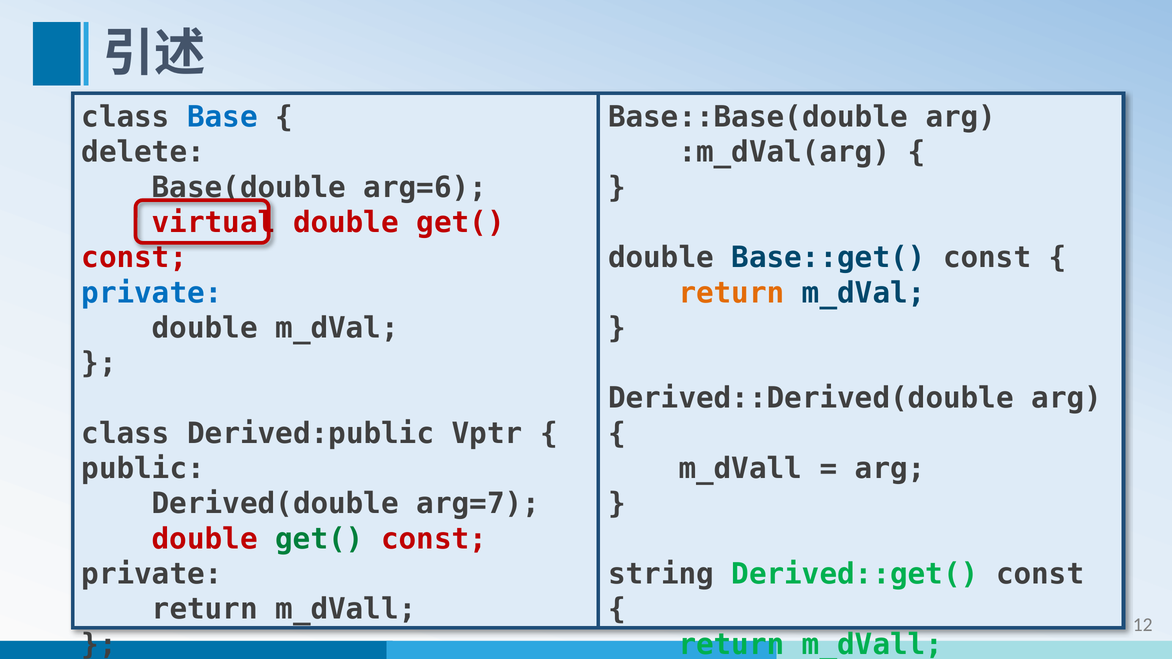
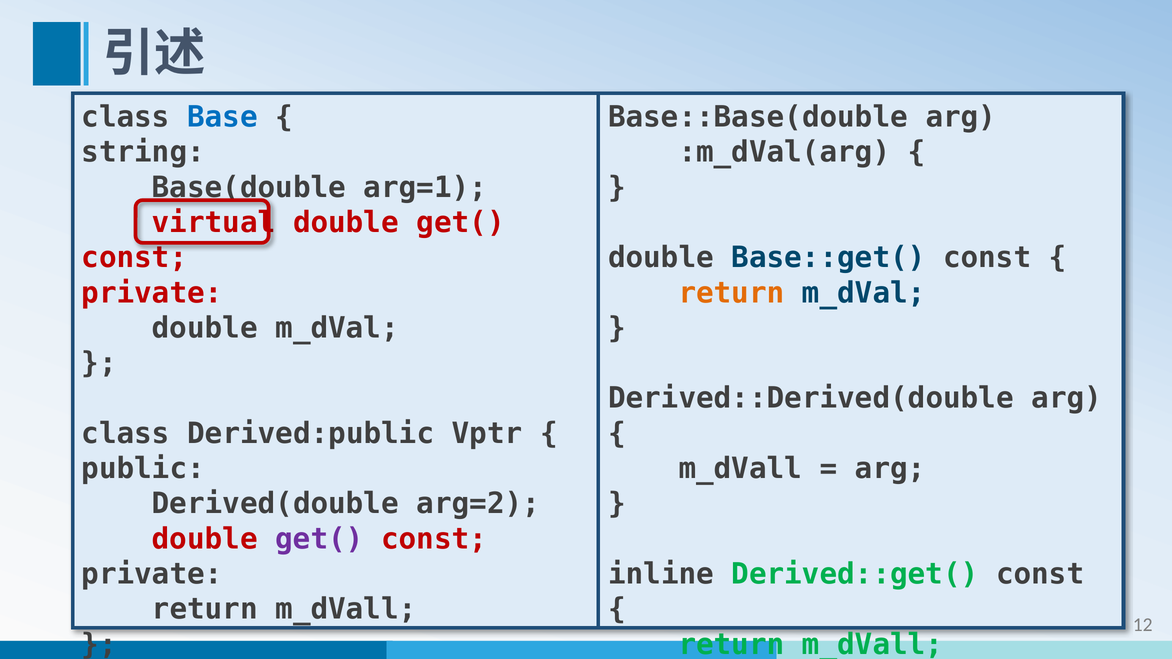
delete: delete -> string (143, 152)
arg=6: arg=6 -> arg=1 (425, 188)
private colour: blue -> red (152, 293)
arg=7: arg=7 -> arg=2 (478, 504)
get( colour: green -> purple (319, 539)
string: string -> inline (661, 574)
